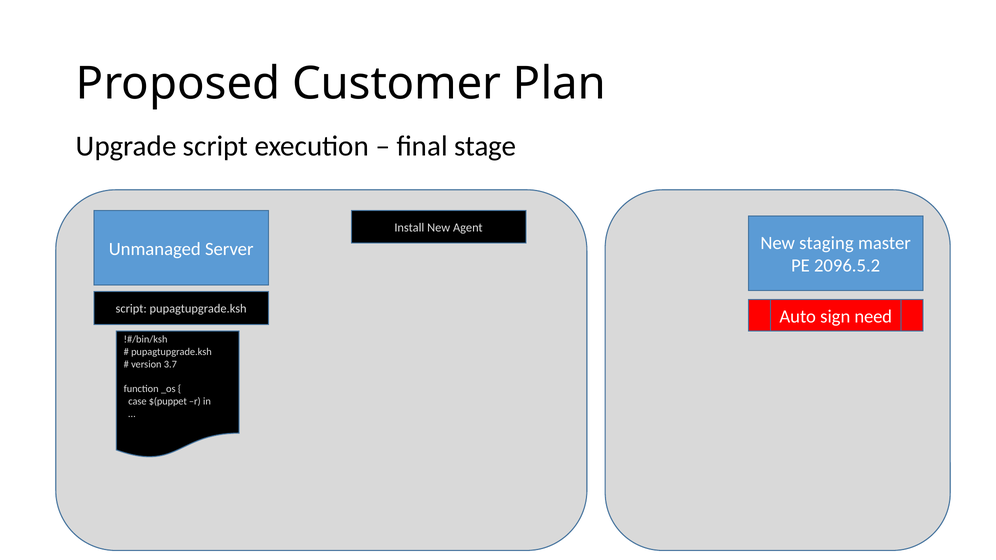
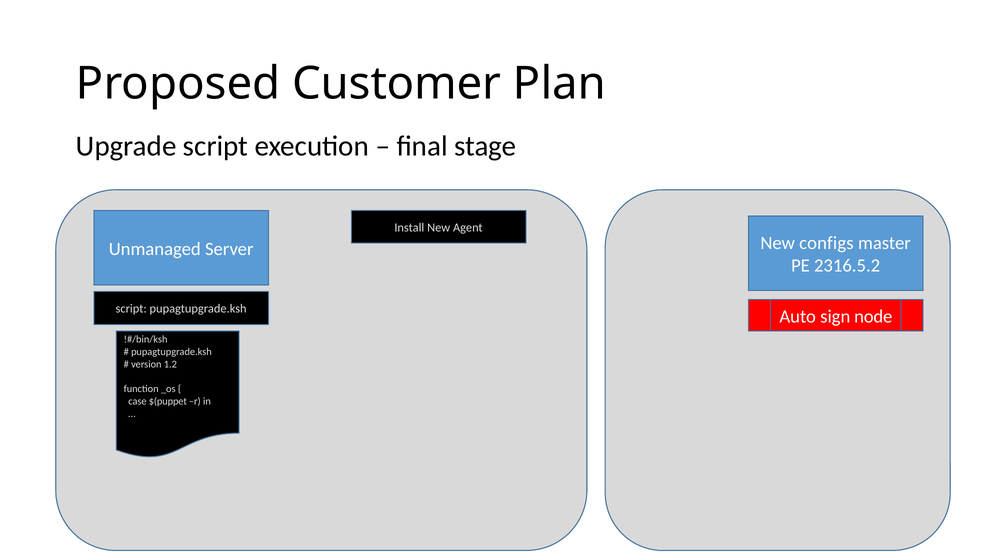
staging: staging -> configs (826, 243)
2096.5.2: 2096.5.2 -> 2316.5.2 (847, 266)
need: need -> node (873, 317)
3.7: 3.7 -> 1.2 (170, 364)
